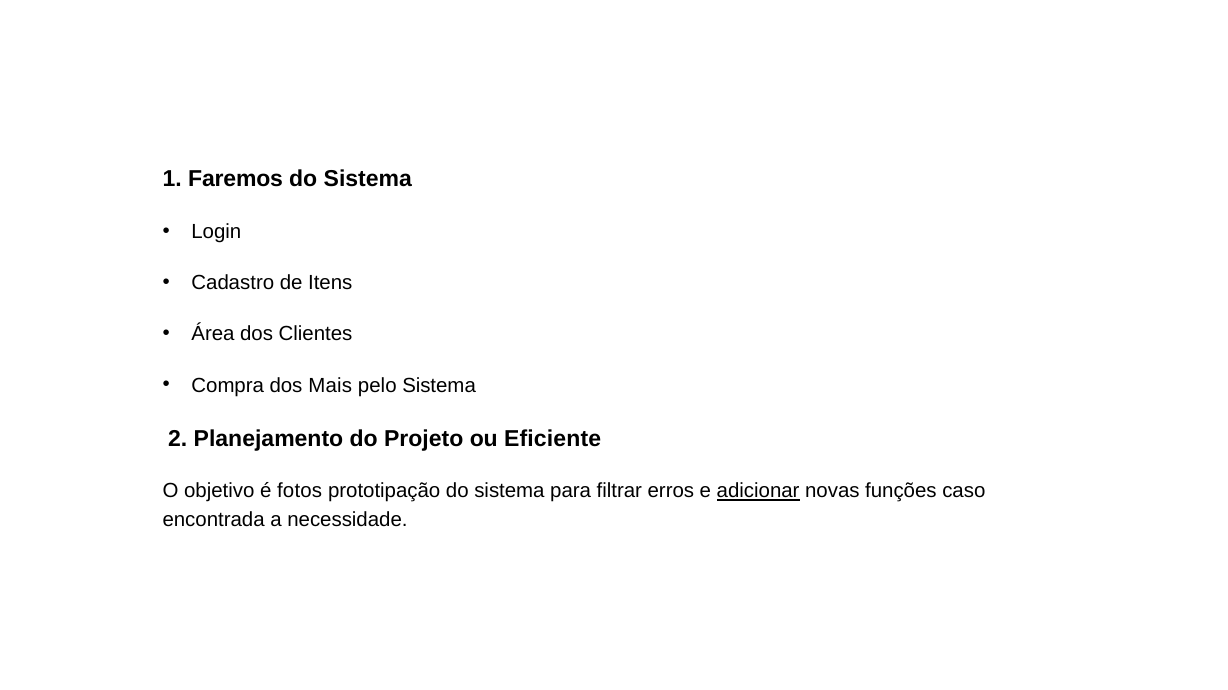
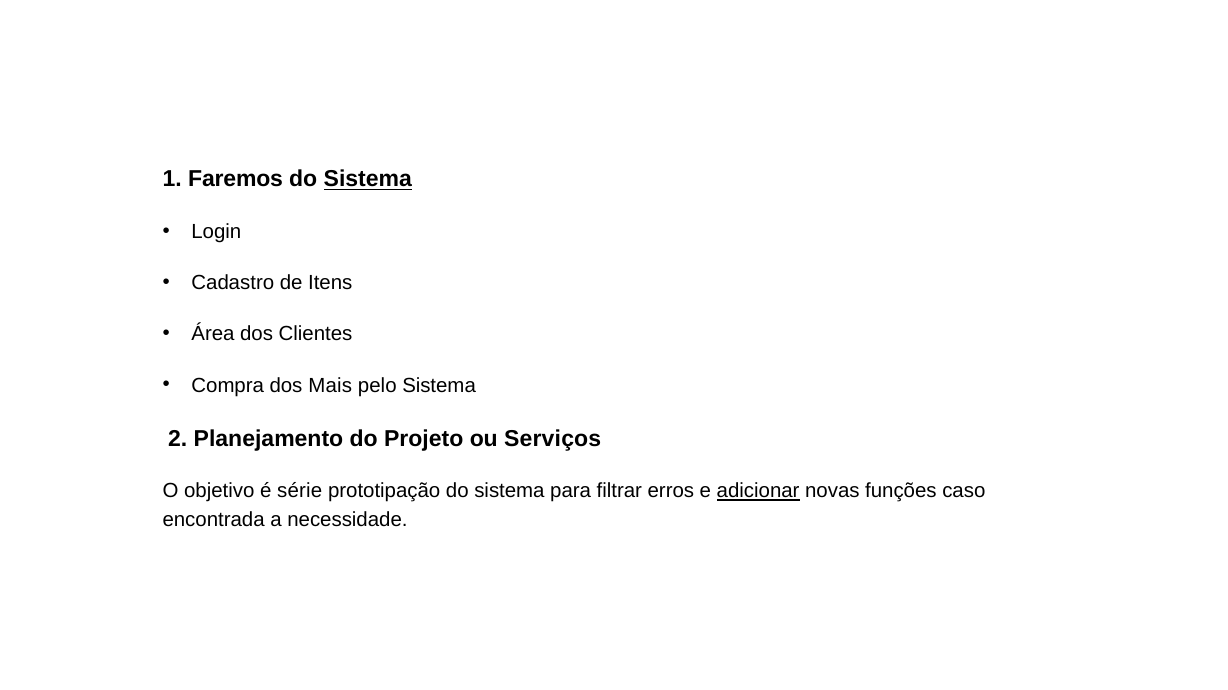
Sistema underline: none -> present (368, 180)
Eficiente: Eficiente -> Serviços (553, 439)
fotos: fotos -> série (300, 492)
